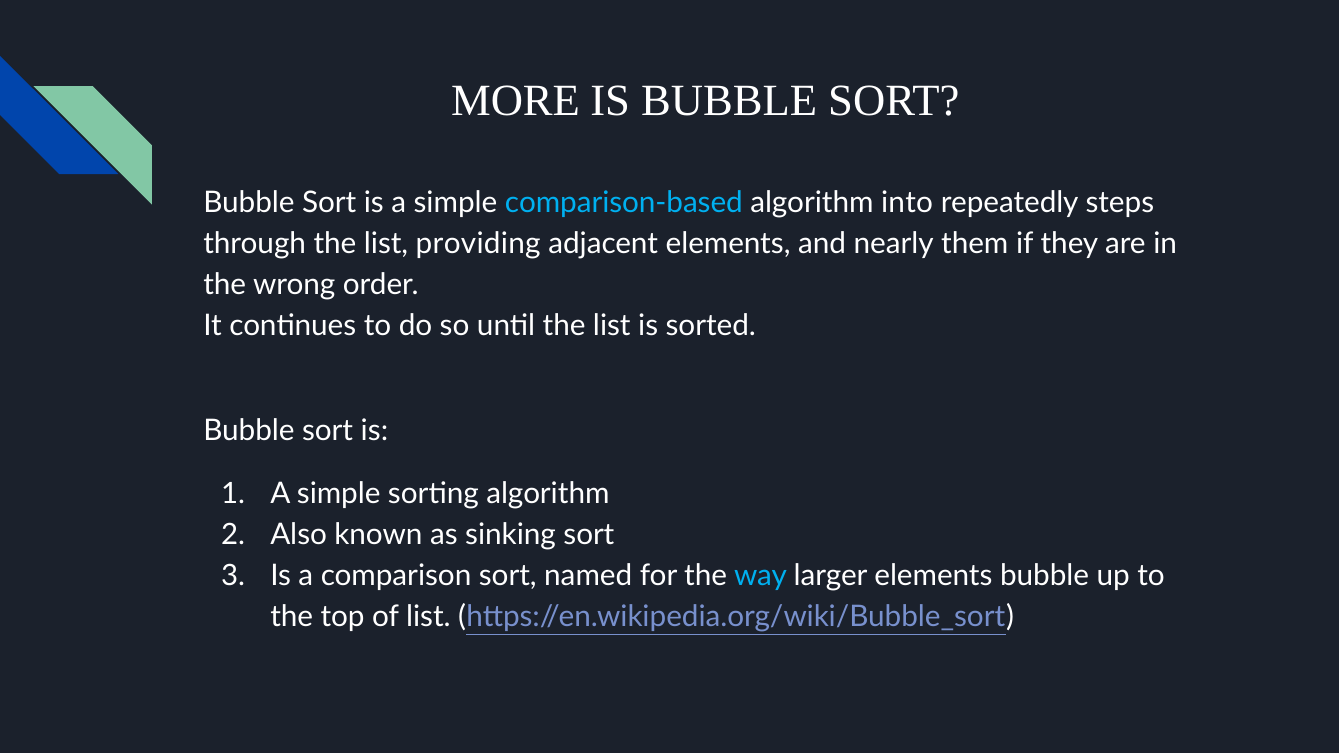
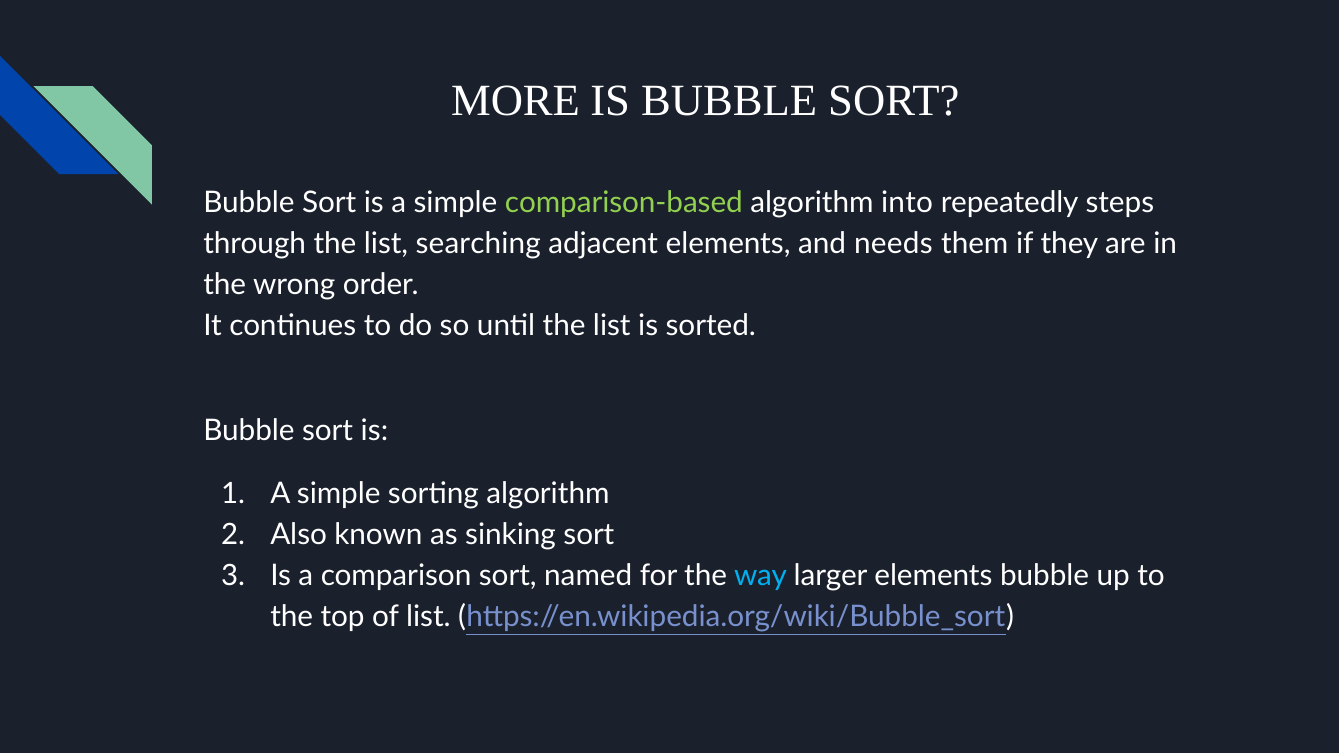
comparison-based colour: light blue -> light green (624, 203)
providing: providing -> searching (478, 244)
nearly: nearly -> needs (893, 244)
